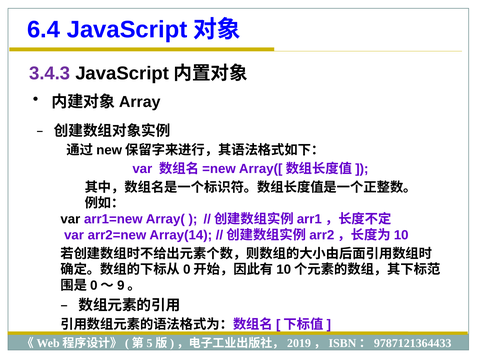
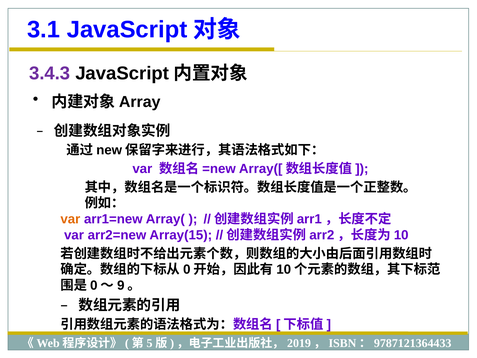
6.4: 6.4 -> 3.1 (44, 30)
var colour: black -> orange (70, 219)
Array(14: Array(14 -> Array(15 (181, 235)
